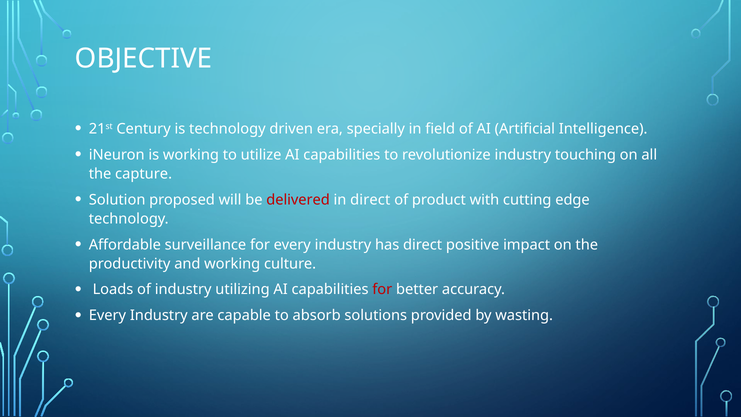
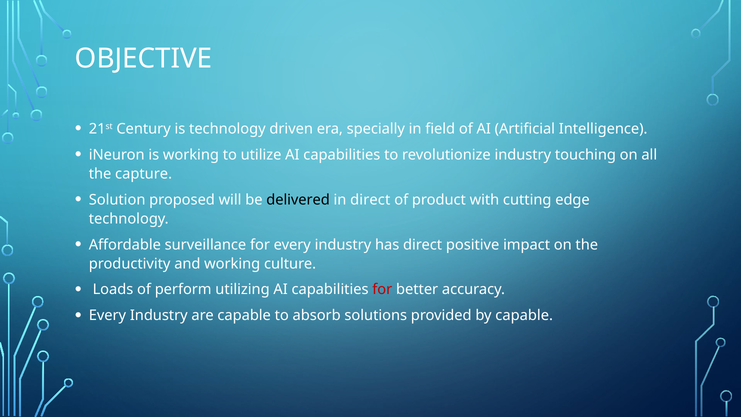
delivered colour: red -> black (298, 200)
of industry: industry -> perform (183, 289)
by wasting: wasting -> capable (524, 315)
